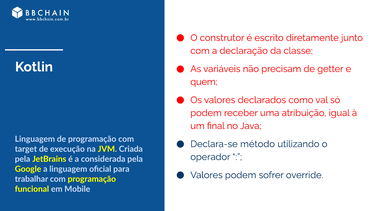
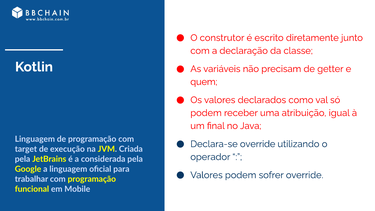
Declara-se método: método -> override (258, 144)
